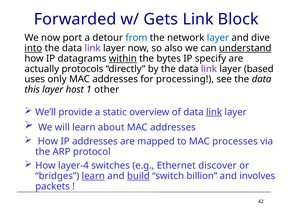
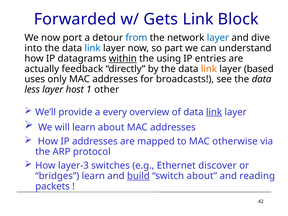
into underline: present -> none (33, 48)
link colour: purple -> blue (93, 48)
also: also -> part (174, 48)
understand underline: present -> none (245, 48)
bytes: bytes -> using (169, 59)
specify: specify -> entries (211, 59)
protocols: protocols -> feedback (82, 69)
link colour: purple -> orange (209, 69)
processing: processing -> broadcasts (185, 79)
this: this -> less (32, 90)
static: static -> every (115, 112)
processes: processes -> otherwise (235, 141)
layer-4: layer-4 -> layer-3 (73, 166)
learn underline: present -> none (93, 176)
switch billion: billion -> about (202, 176)
involves: involves -> reading (257, 176)
